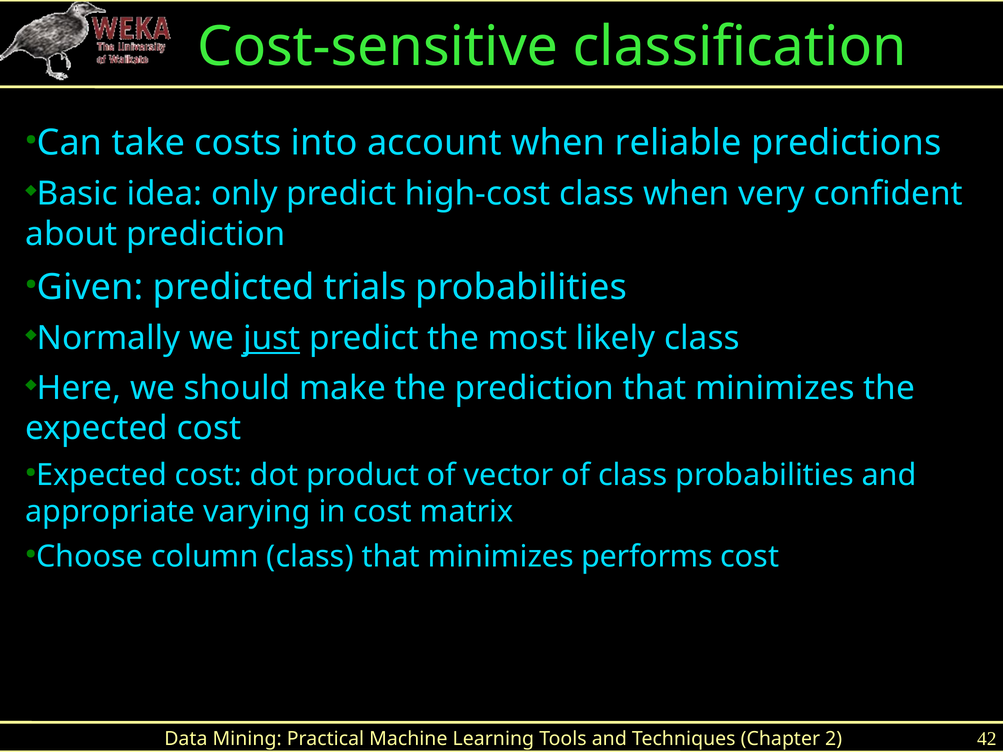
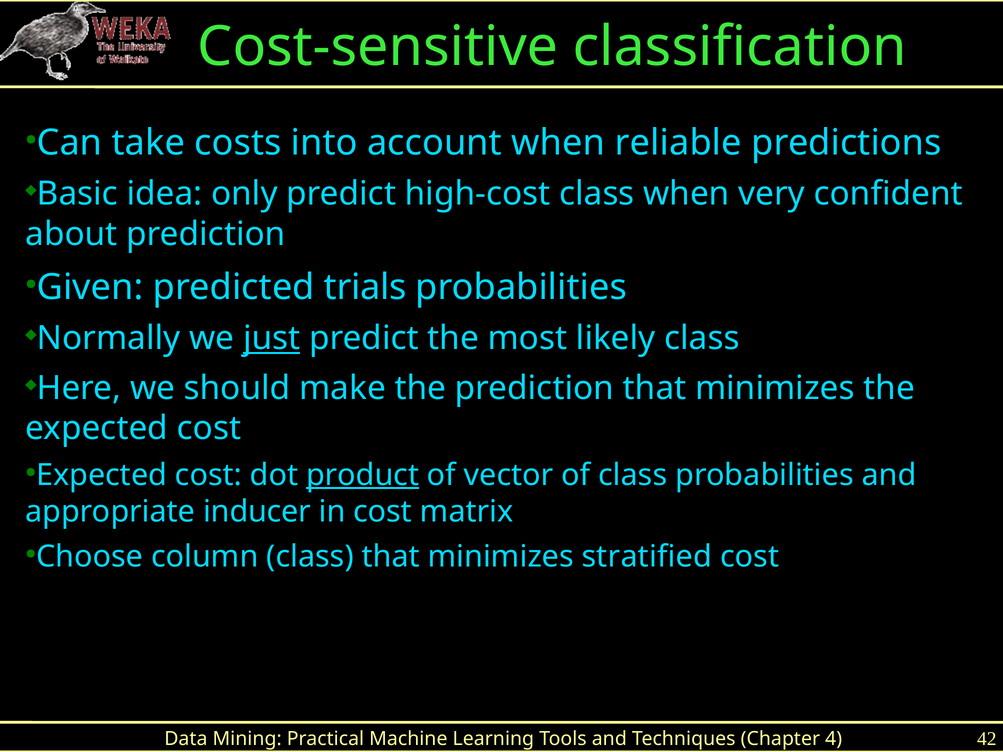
product underline: none -> present (363, 475)
varying: varying -> inducer (257, 512)
performs: performs -> stratified (647, 557)
2: 2 -> 4 (834, 739)
